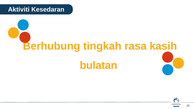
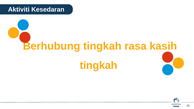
bulatan: bulatan -> tingkah (99, 65)
